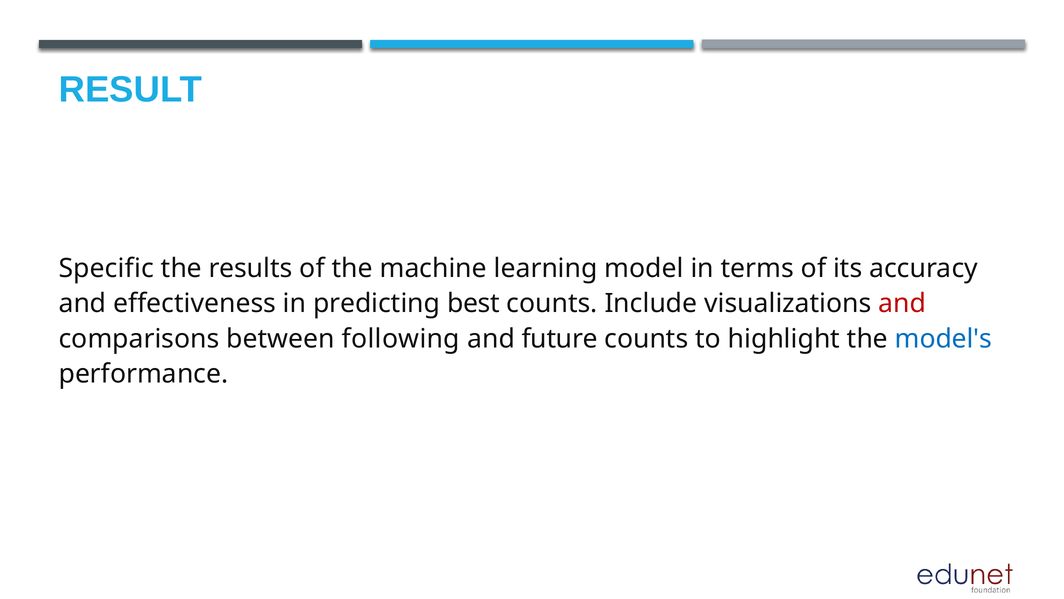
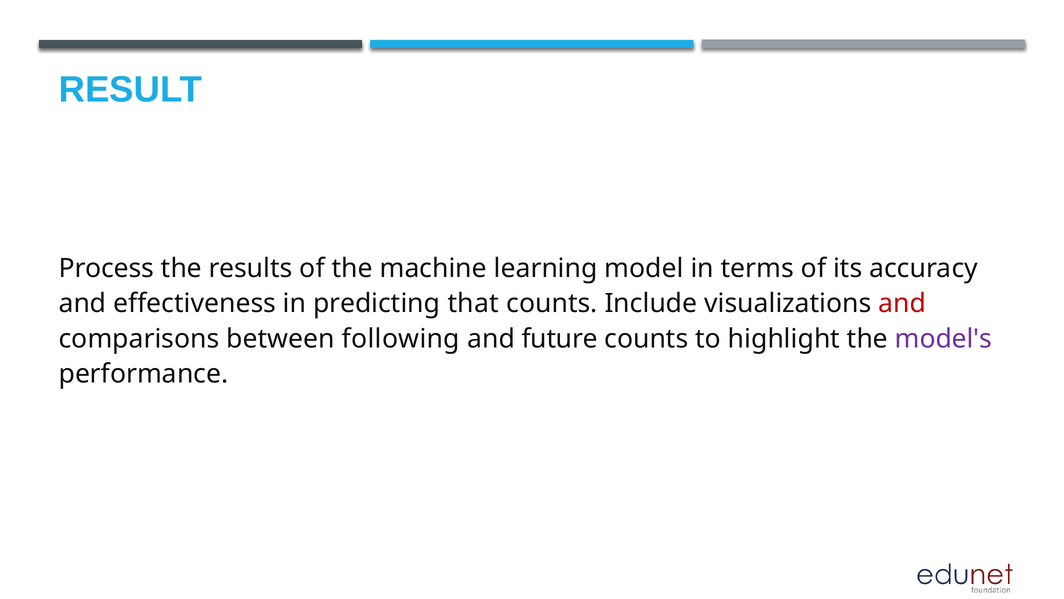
Specific: Specific -> Process (106, 268)
best: best -> that (473, 303)
model's colour: blue -> purple (943, 339)
